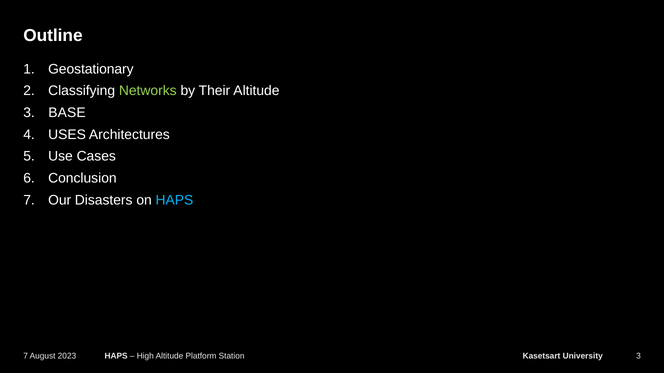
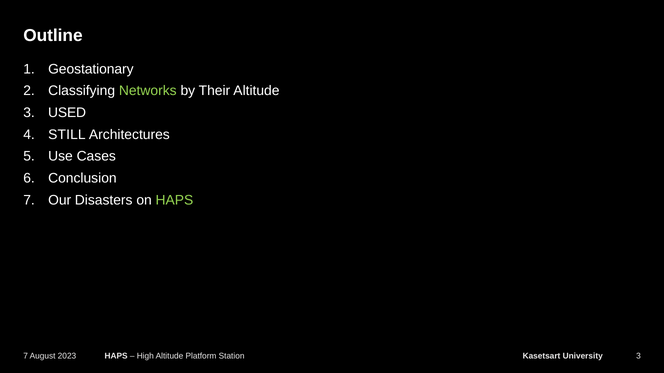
BASE: BASE -> USED (67, 113)
USES: USES -> STILL (67, 135)
HAPS colour: light blue -> light green (174, 200)
